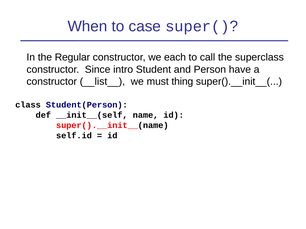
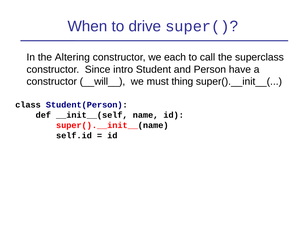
case: case -> drive (145, 26)
Regular: Regular -> Altering (72, 57)
__list__: __list__ -> __will__ (102, 82)
